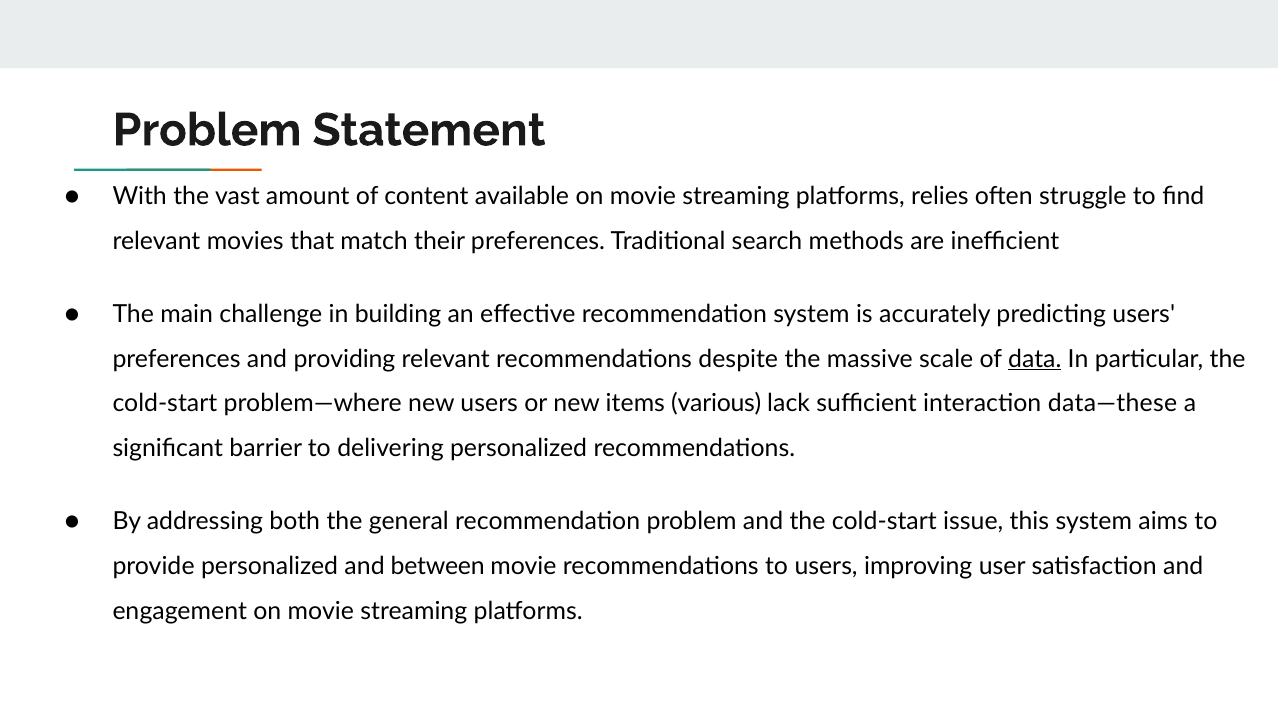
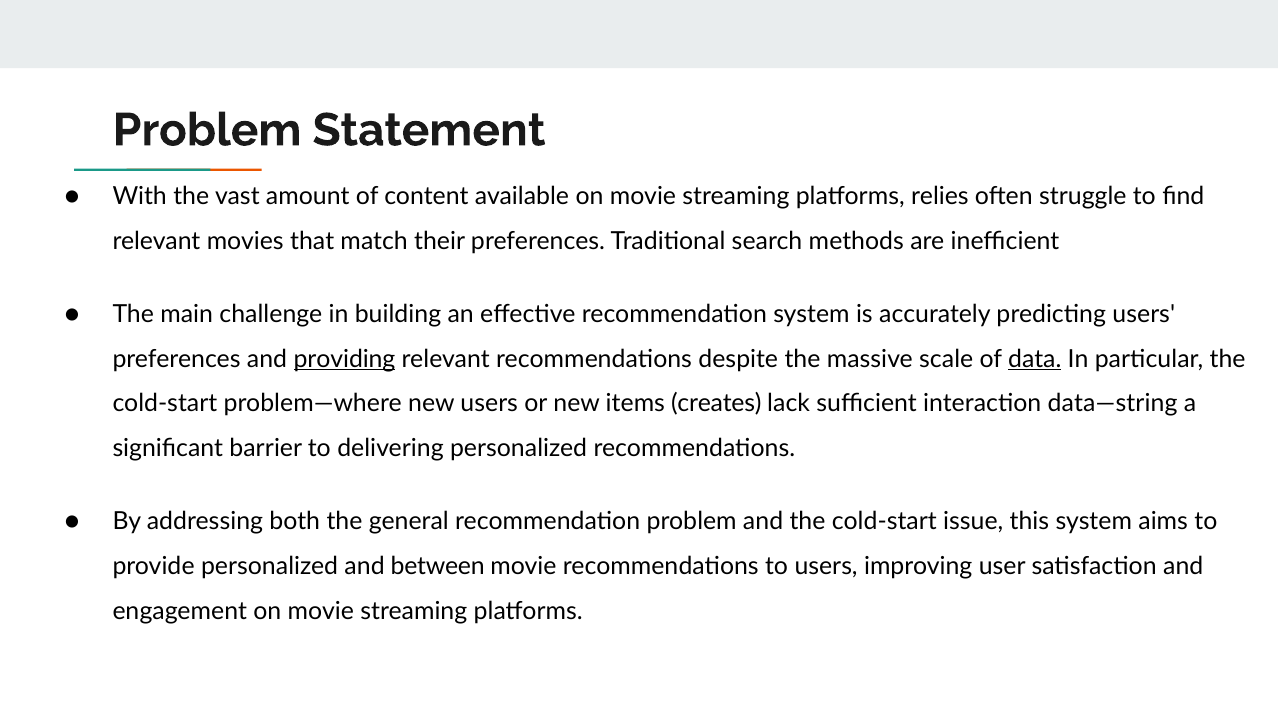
providing underline: none -> present (345, 359)
various: various -> creates (716, 404)
data—these: data—these -> data—string (1113, 404)
